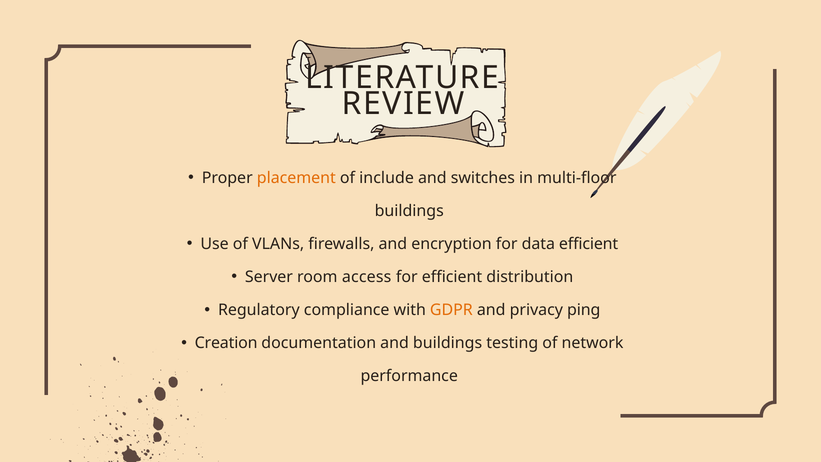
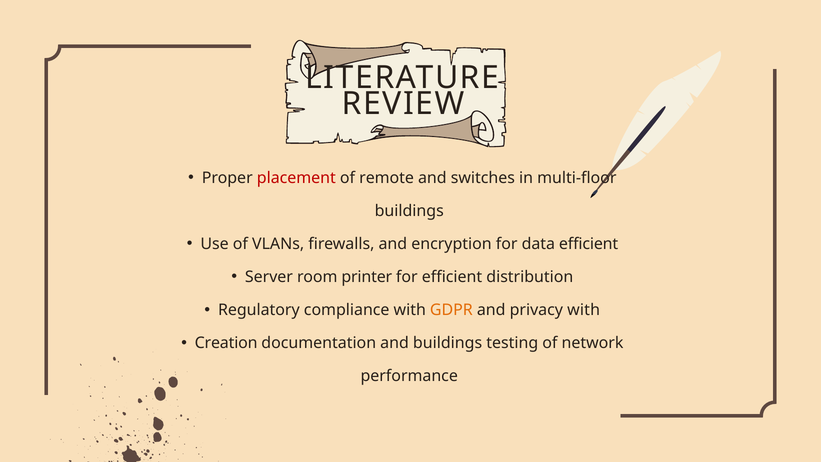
placement colour: orange -> red (296, 178)
include: include -> remote (387, 178)
access: access -> printer (367, 277)
privacy ping: ping -> with (584, 310)
